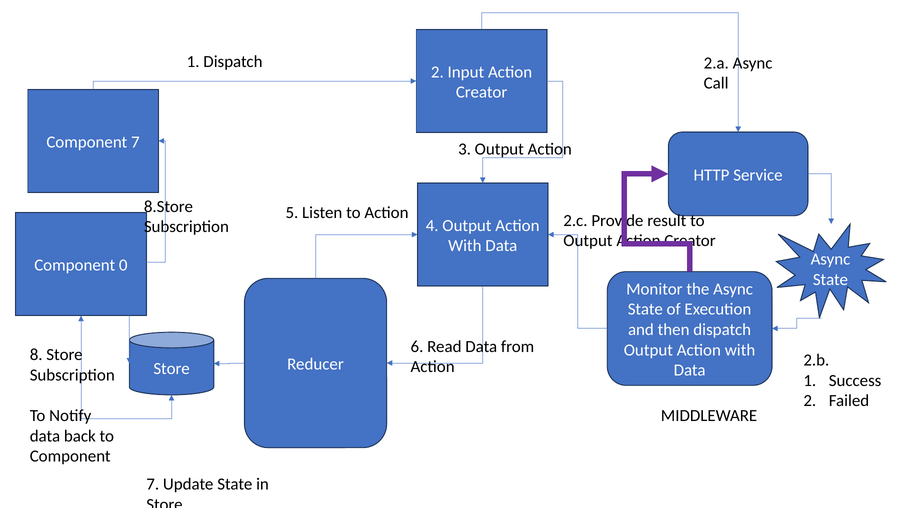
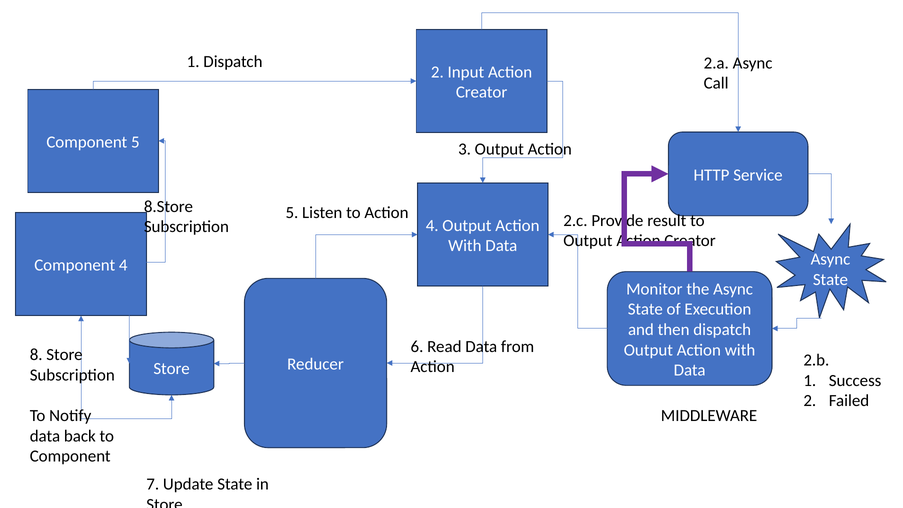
Component 7: 7 -> 5 (135, 142)
Component 0: 0 -> 4 (123, 265)
